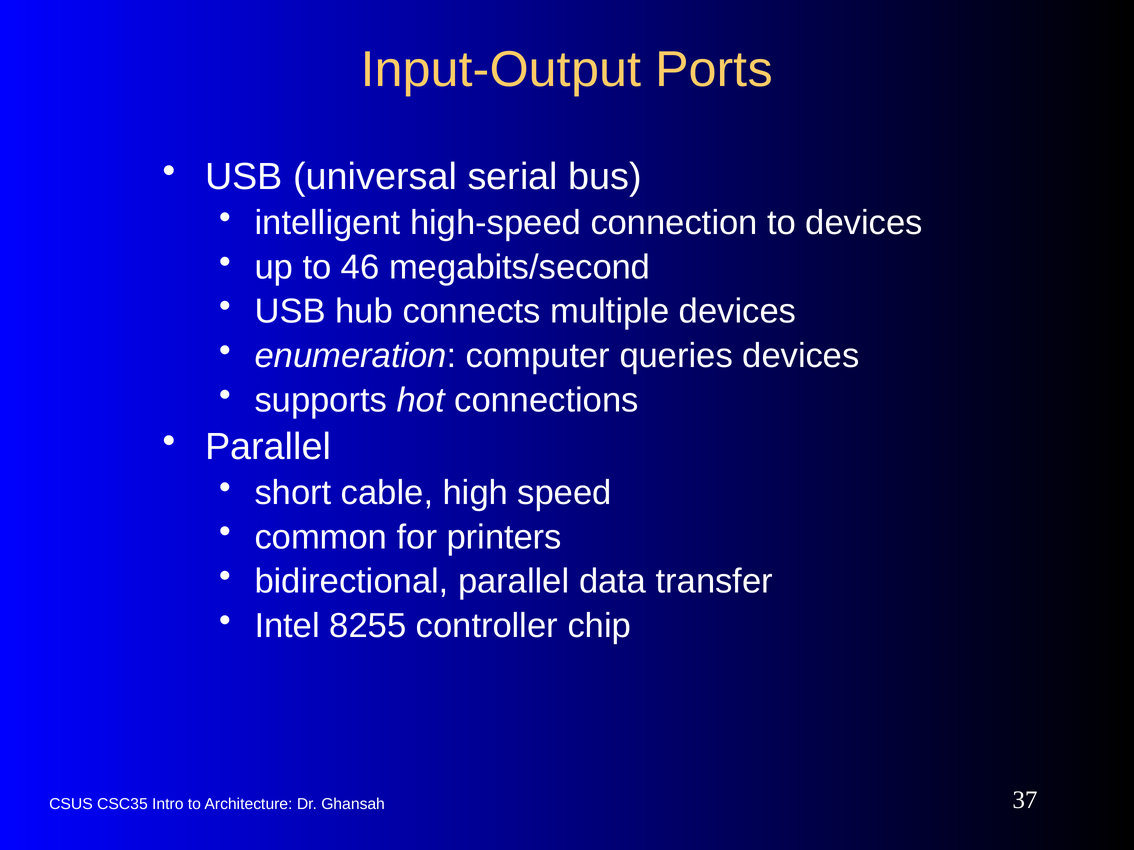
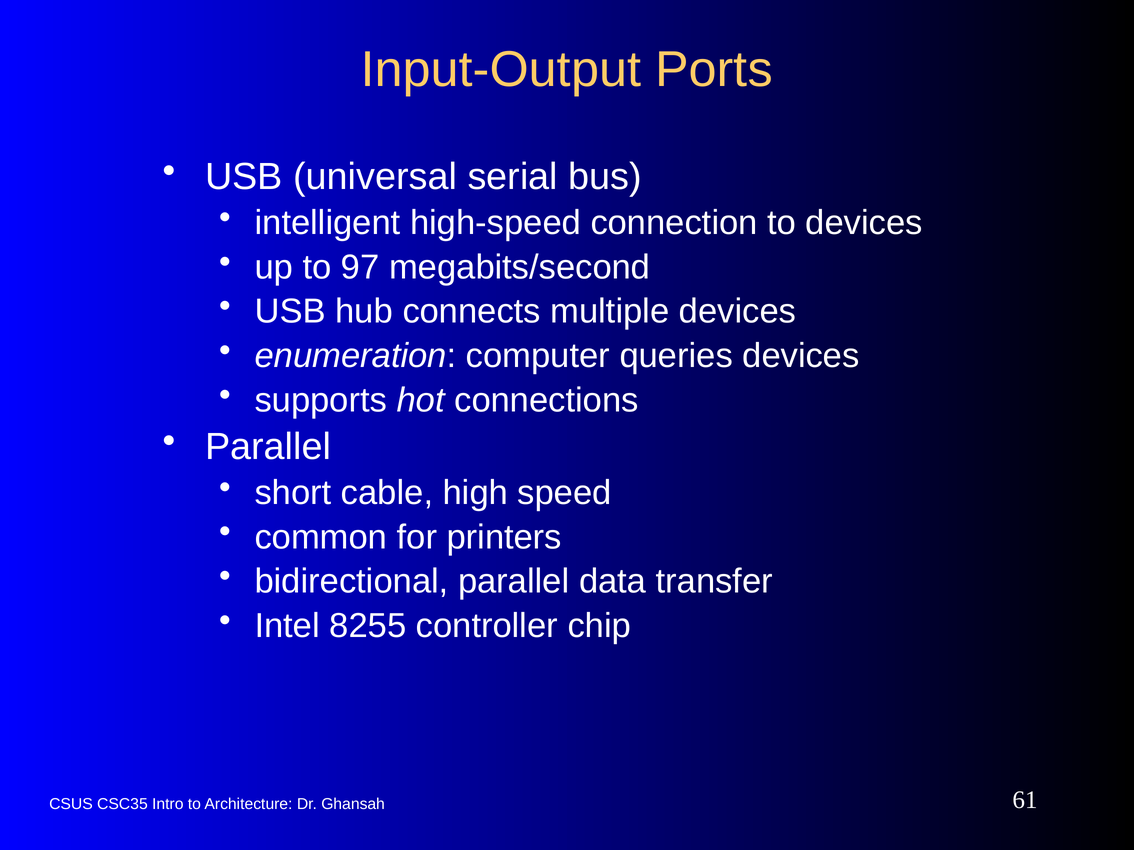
46: 46 -> 97 (360, 267)
37: 37 -> 61 (1025, 800)
